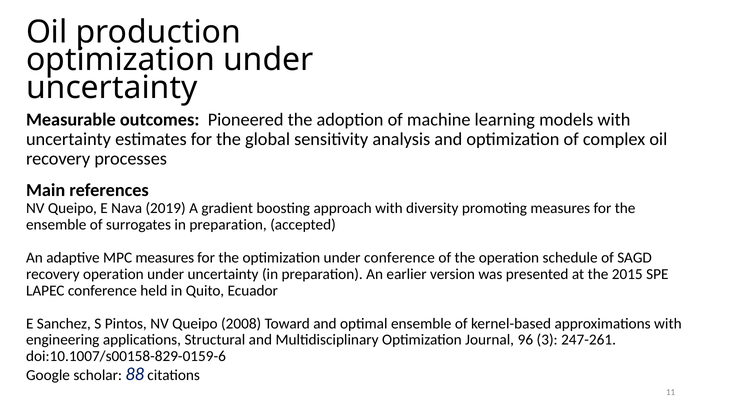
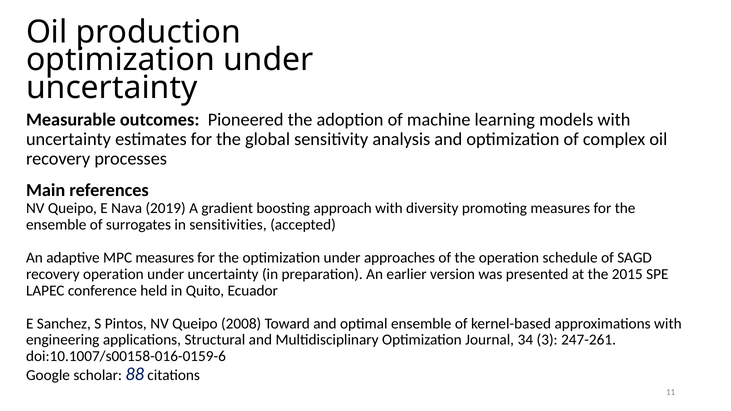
surrogates in preparation: preparation -> sensitivities (228, 225)
under conference: conference -> approaches (400, 258)
96: 96 -> 34 (525, 340)
doi:10.1007/s00158-829-0159-6: doi:10.1007/s00158-829-0159-6 -> doi:10.1007/s00158-016-0159-6 (126, 357)
